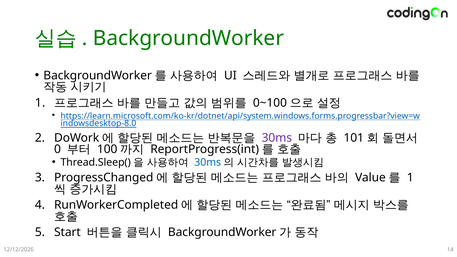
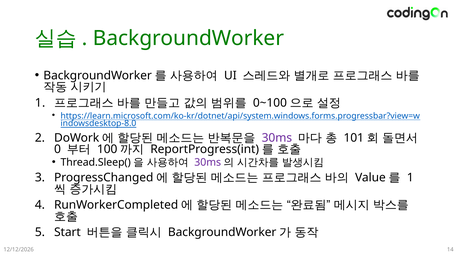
30ms colour: blue -> purple (208, 162)
